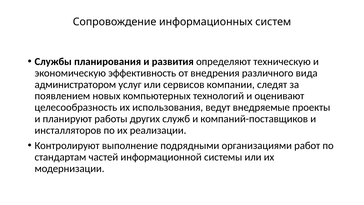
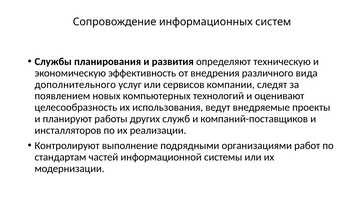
администратором: администратором -> дополнительного (75, 84)
